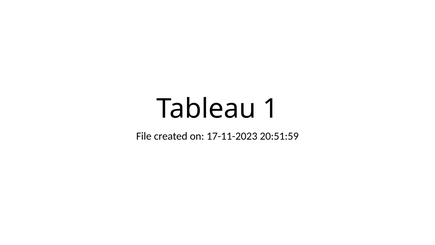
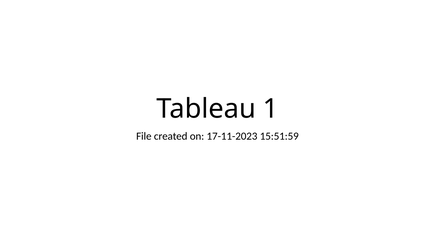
20:51:59: 20:51:59 -> 15:51:59 (279, 136)
